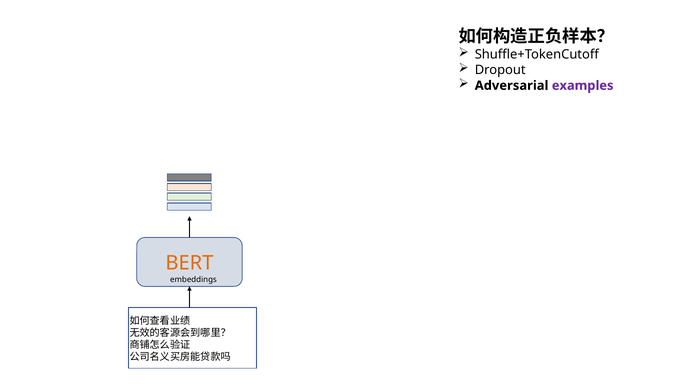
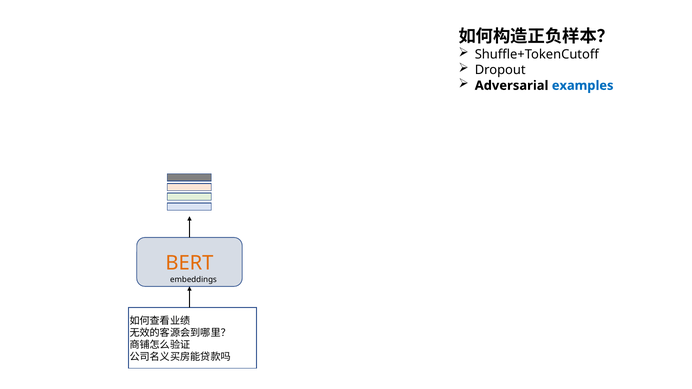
examples colour: purple -> blue (583, 86)
